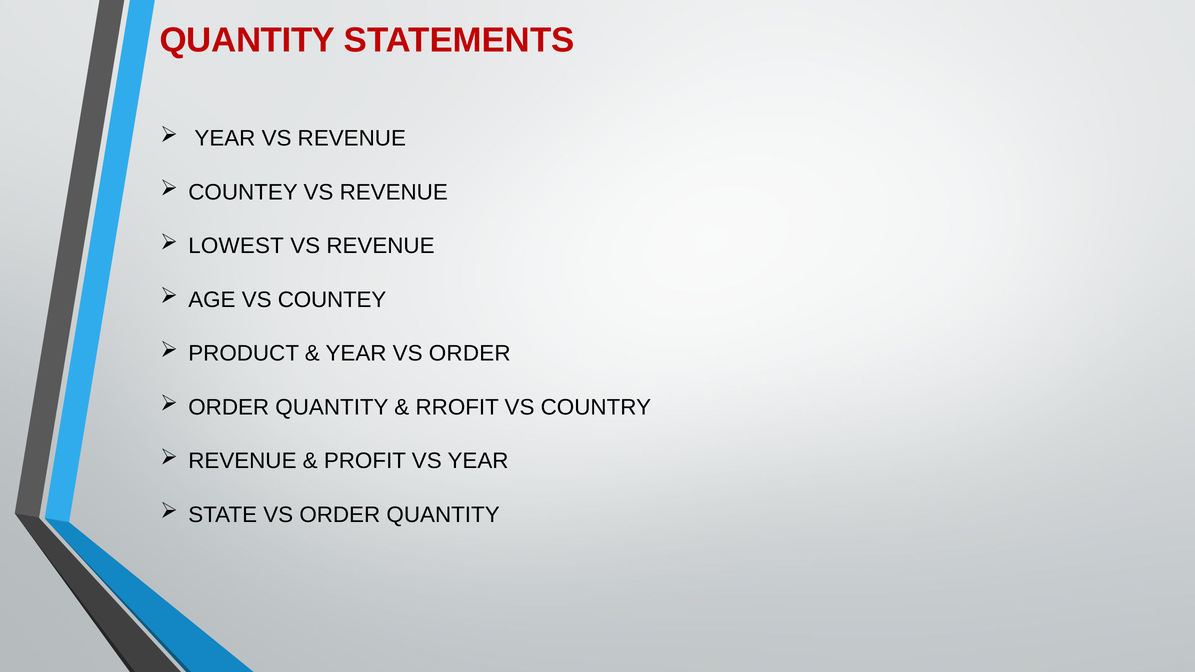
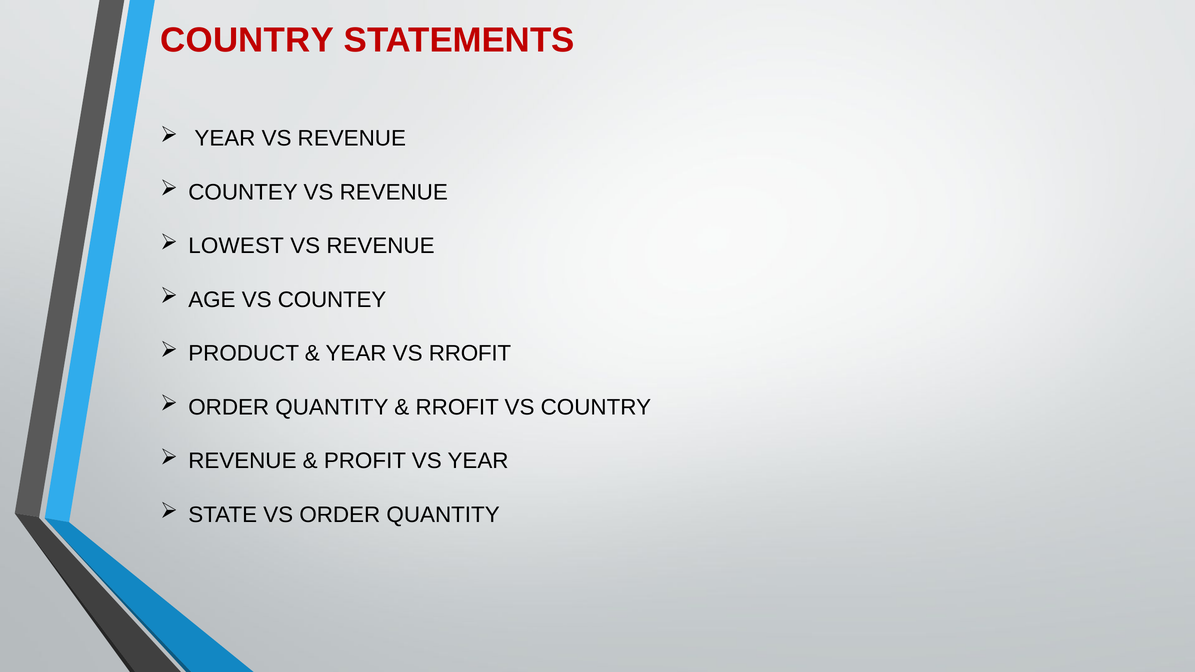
QUANTITY: QUANTITY -> COUNTRY (247, 40)
YEAR VS ORDER: ORDER -> RROFIT (470, 354)
